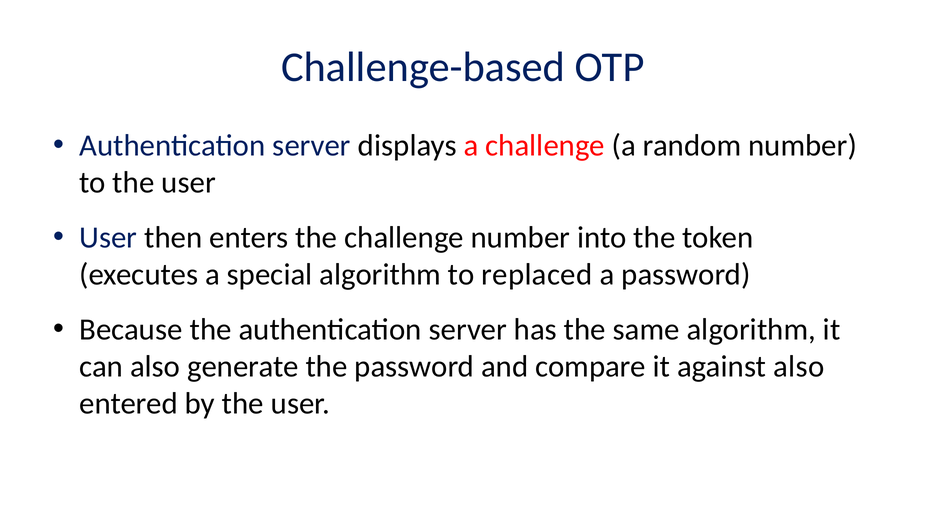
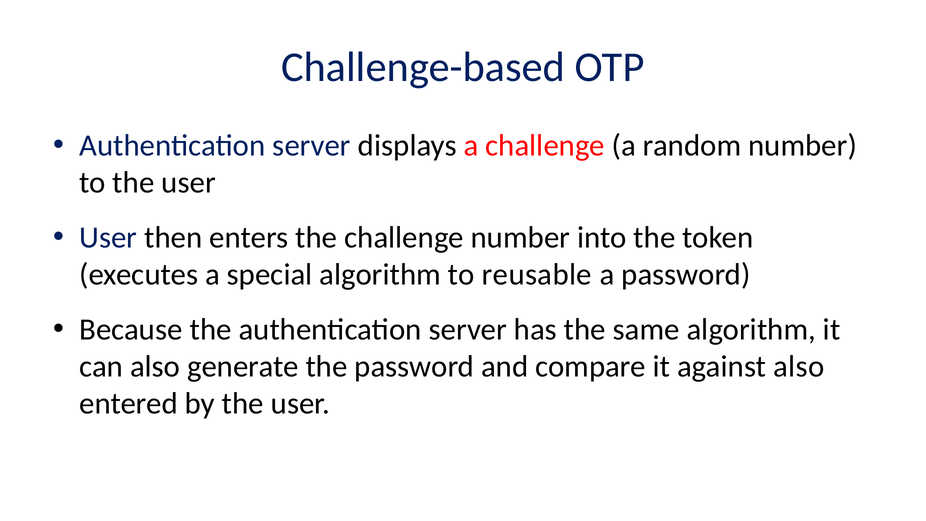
replaced: replaced -> reusable (537, 275)
